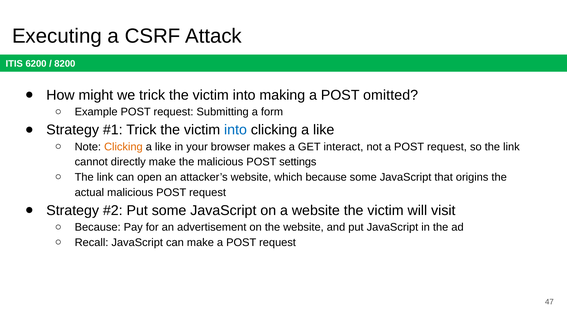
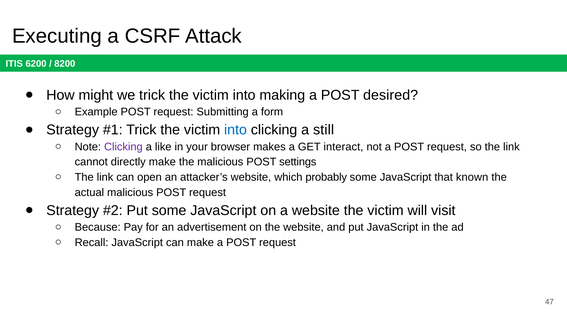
omitted: omitted -> desired (391, 95)
like: like -> still (324, 130)
Clicking colour: orange -> purple (123, 147)
which because: because -> probably (326, 177)
origins: origins -> known (472, 177)
